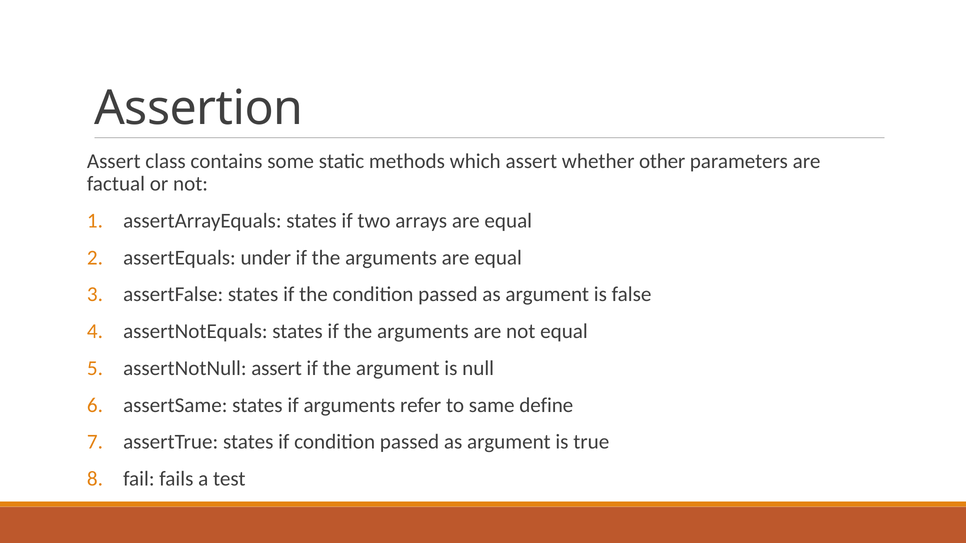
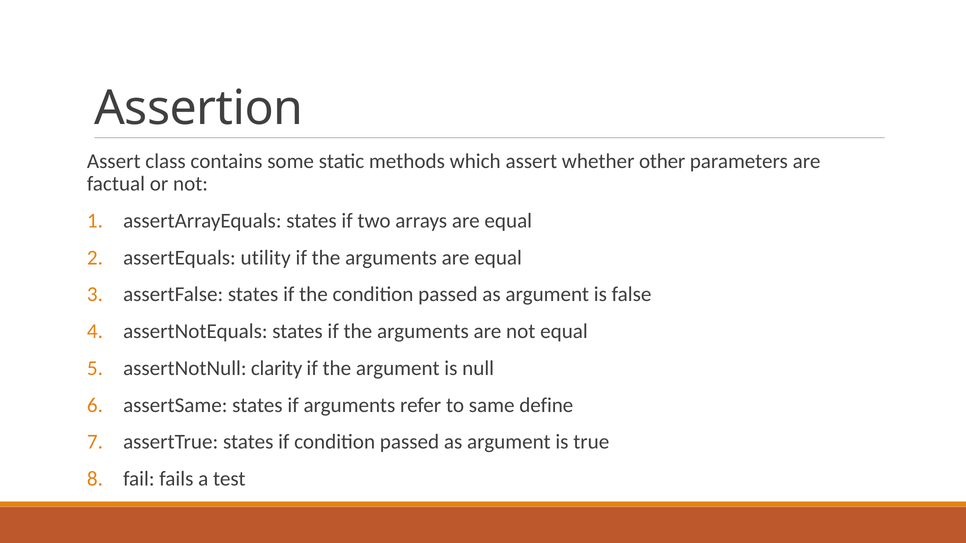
under: under -> utility (266, 258)
assertNotNull assert: assert -> clarity (277, 369)
